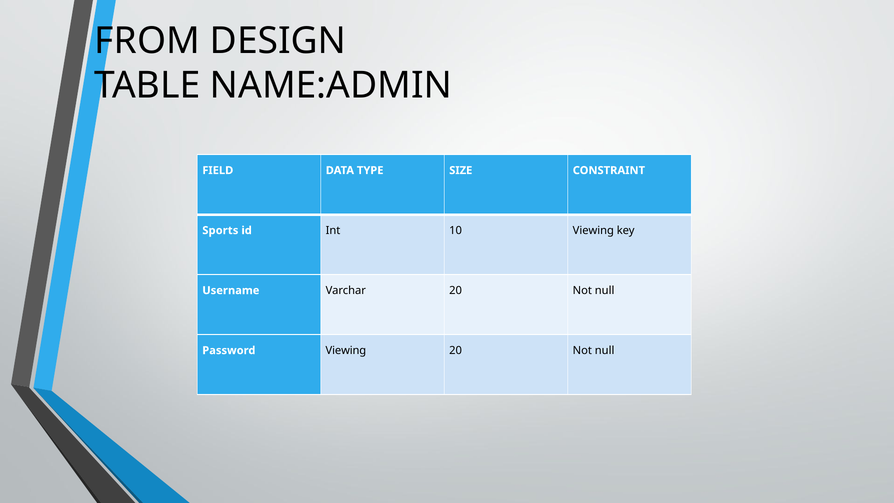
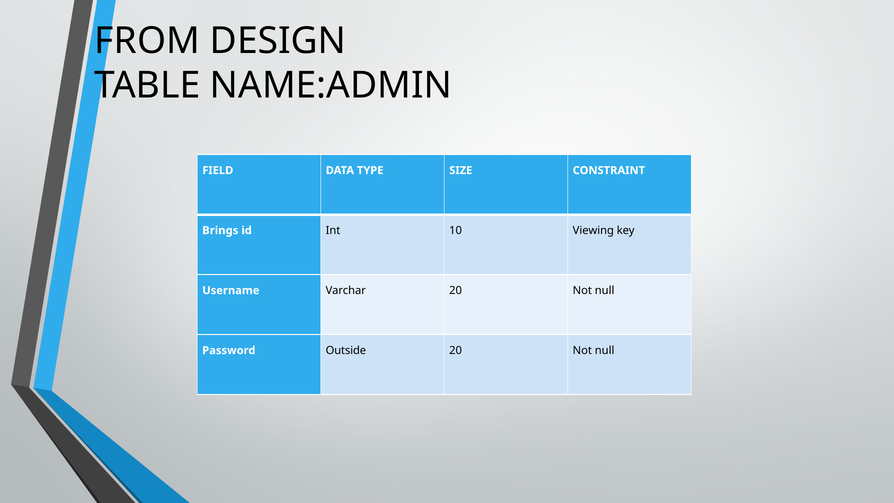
Sports: Sports -> Brings (220, 230)
Password Viewing: Viewing -> Outside (346, 350)
